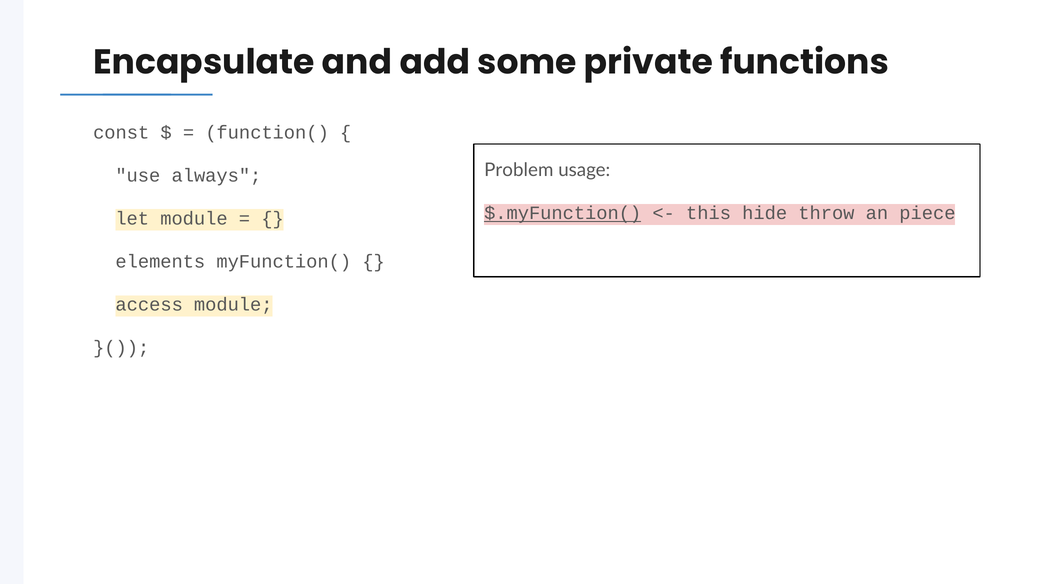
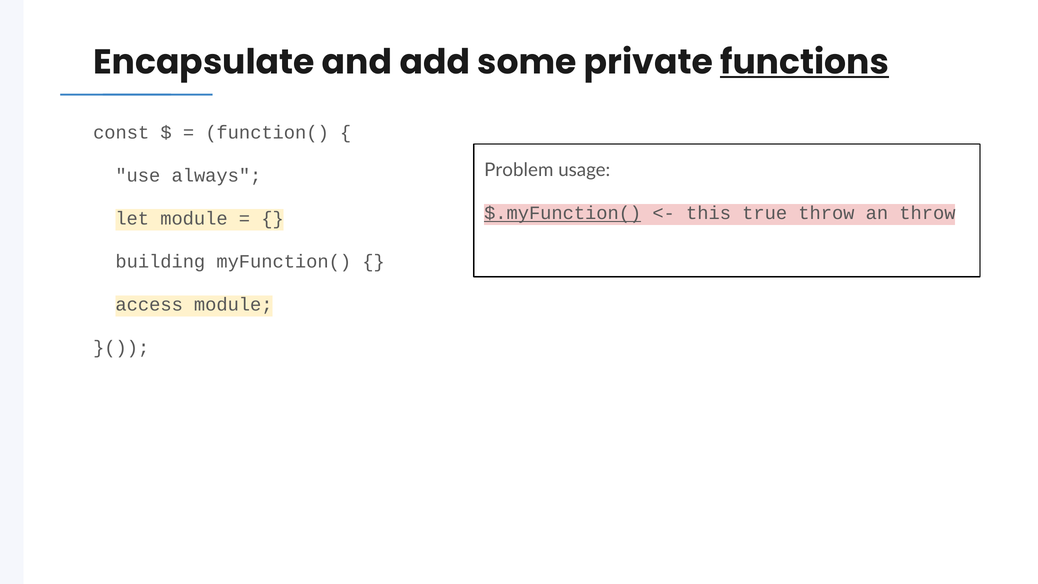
functions underline: none -> present (805, 62)
hide: hide -> true (765, 213)
an piece: piece -> throw (927, 213)
elements: elements -> building (160, 262)
